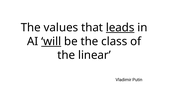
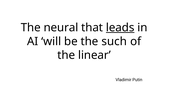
values: values -> neural (61, 28)
will underline: present -> none (51, 41)
class: class -> such (114, 41)
